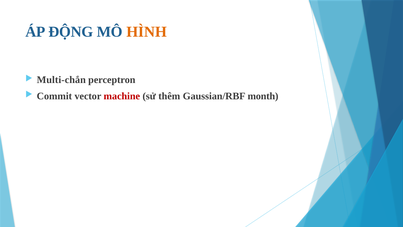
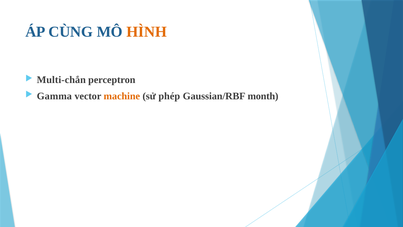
ĐỘNG: ĐỘNG -> CÙNG (71, 32)
Commit: Commit -> Gamma (54, 96)
machine colour: red -> orange (122, 96)
thêm: thêm -> phép (169, 96)
